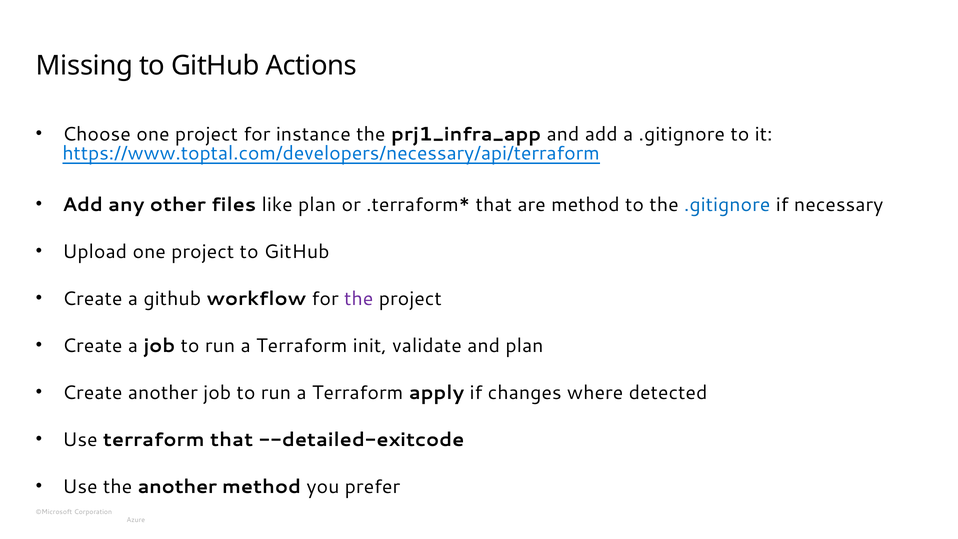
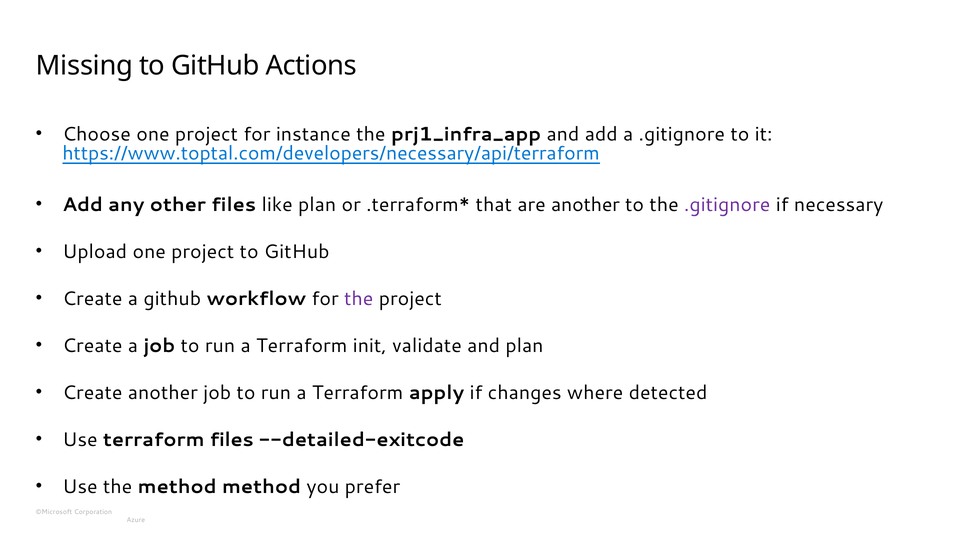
are method: method -> another (585, 205)
.gitignore colour: blue -> purple (727, 205)
terraform that: that -> files (232, 440)
the another: another -> method (177, 486)
